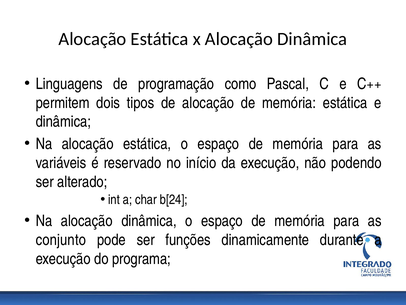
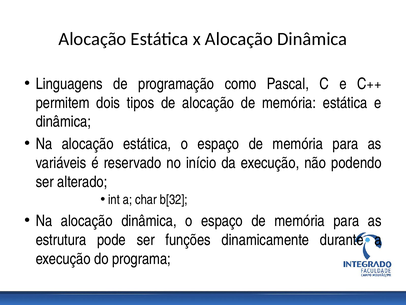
b[24: b[24 -> b[32 (174, 199)
conjunto: conjunto -> estrutura (61, 239)
